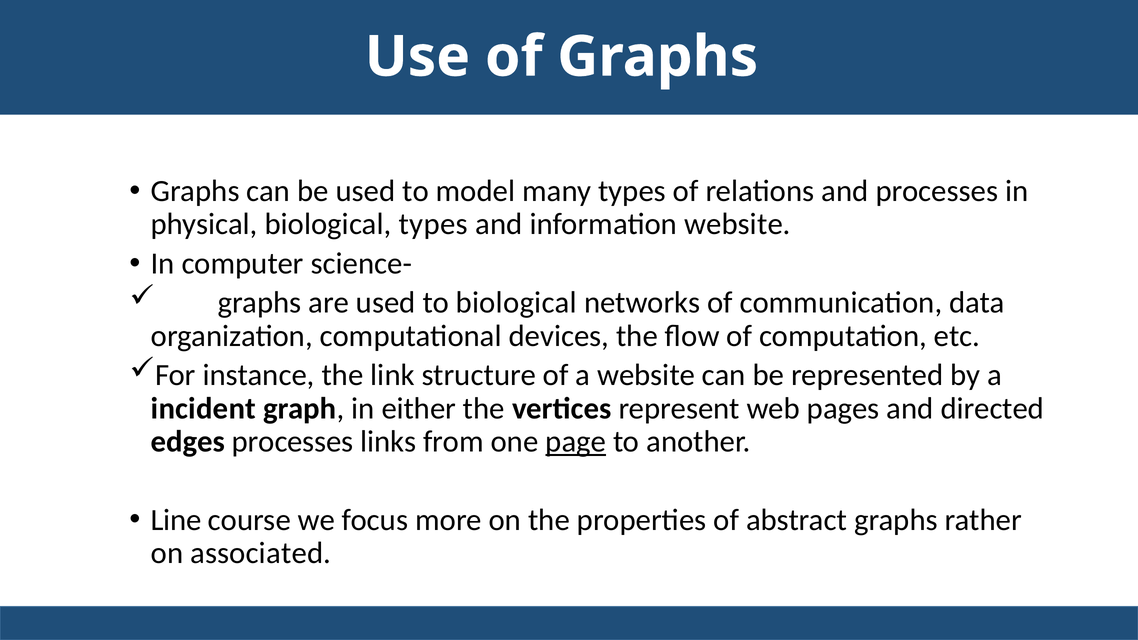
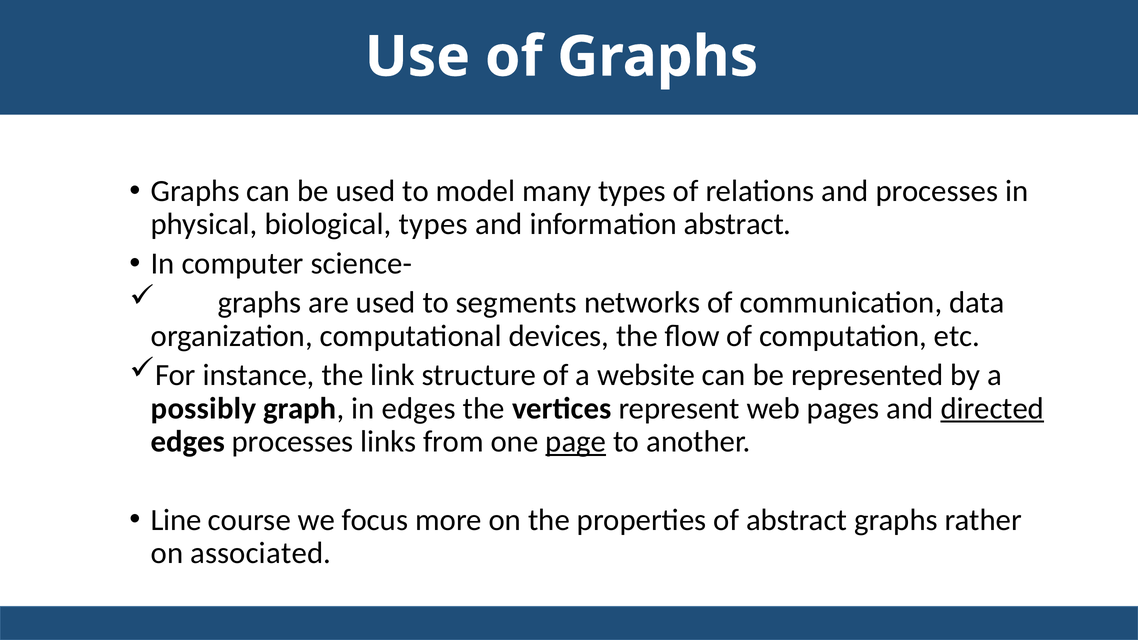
information website: website -> abstract (738, 224)
to biological: biological -> segments (516, 303)
incident: incident -> possibly (203, 408)
in either: either -> edges (419, 408)
directed underline: none -> present (992, 408)
